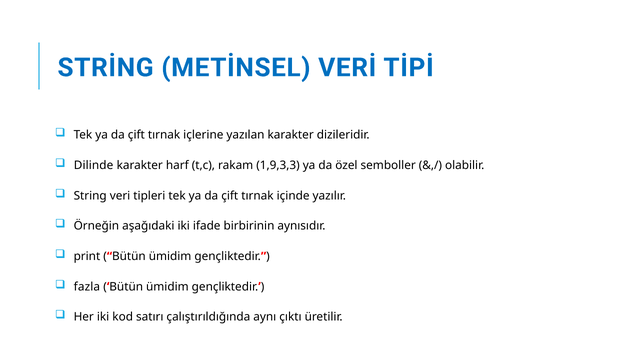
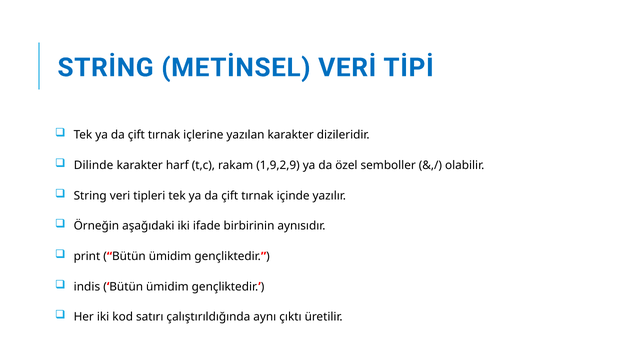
1,9,3,3: 1,9,3,3 -> 1,9,2,9 (278, 165)
fazla: fazla -> indis (87, 287)
